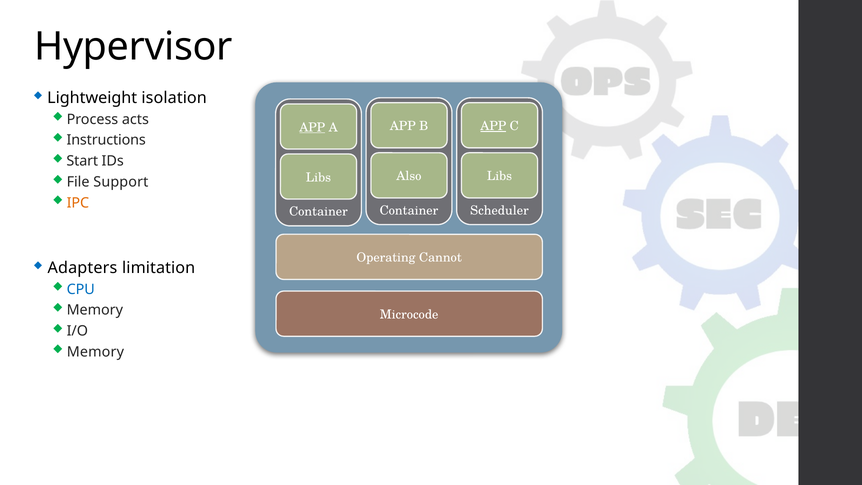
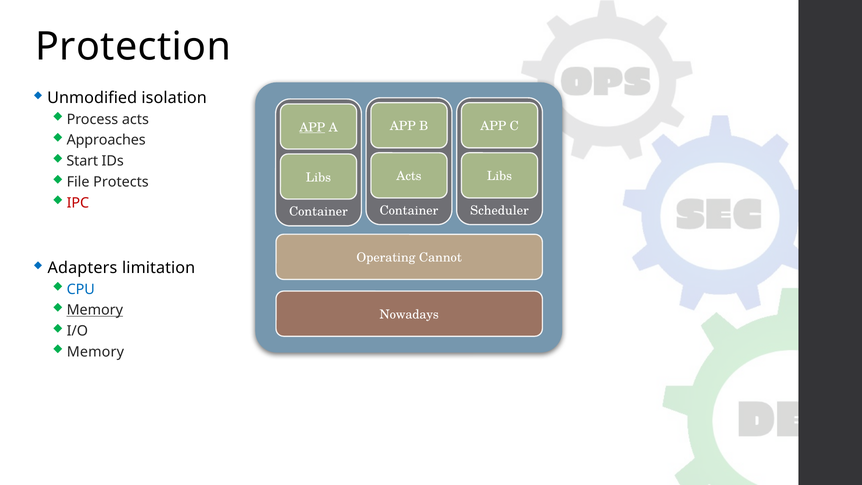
Hypervisor: Hypervisor -> Protection (133, 46)
Lightweight: Lightweight -> Unmodified (92, 98)
APP underline: present -> none (493, 126)
Instructions: Instructions -> Approaches (106, 140)
Also: Also -> Acts (409, 176)
Support: Support -> Protects (121, 182)
IPC colour: orange -> red (78, 203)
Memory underline: none -> present (95, 310)
Microcode: Microcode -> Nowadays (409, 314)
